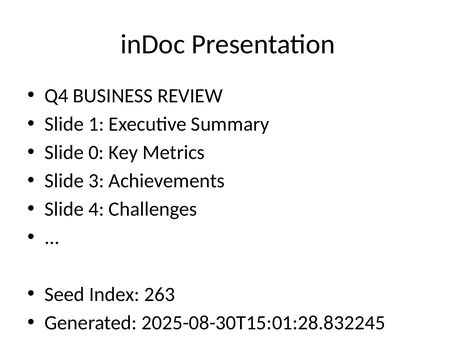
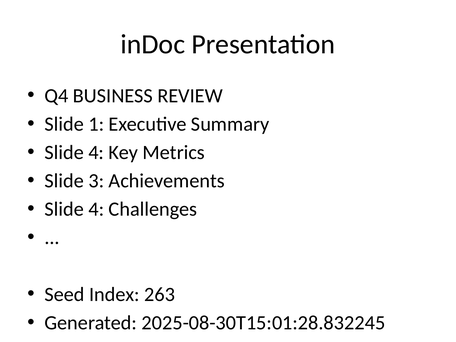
0: 0 -> 4 (96, 152)
